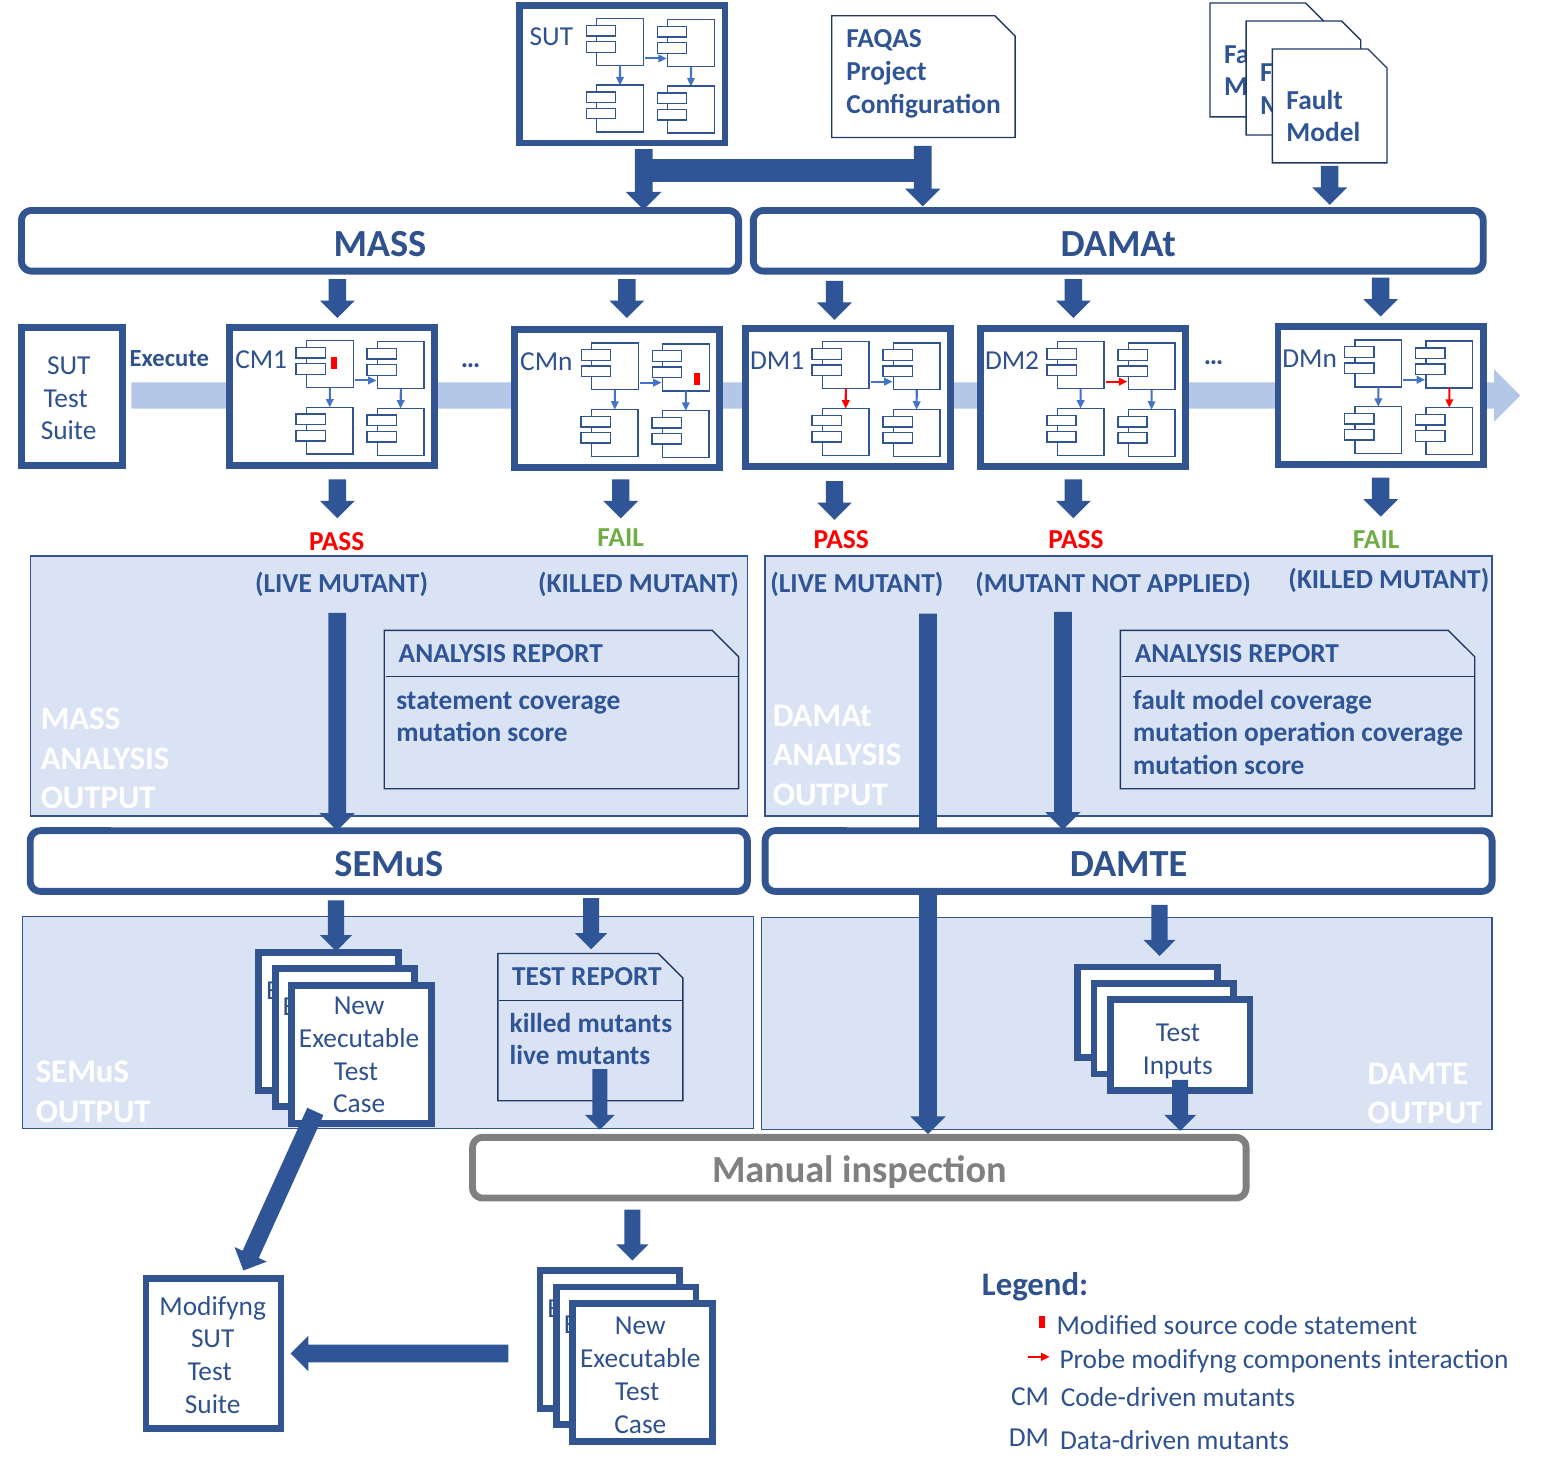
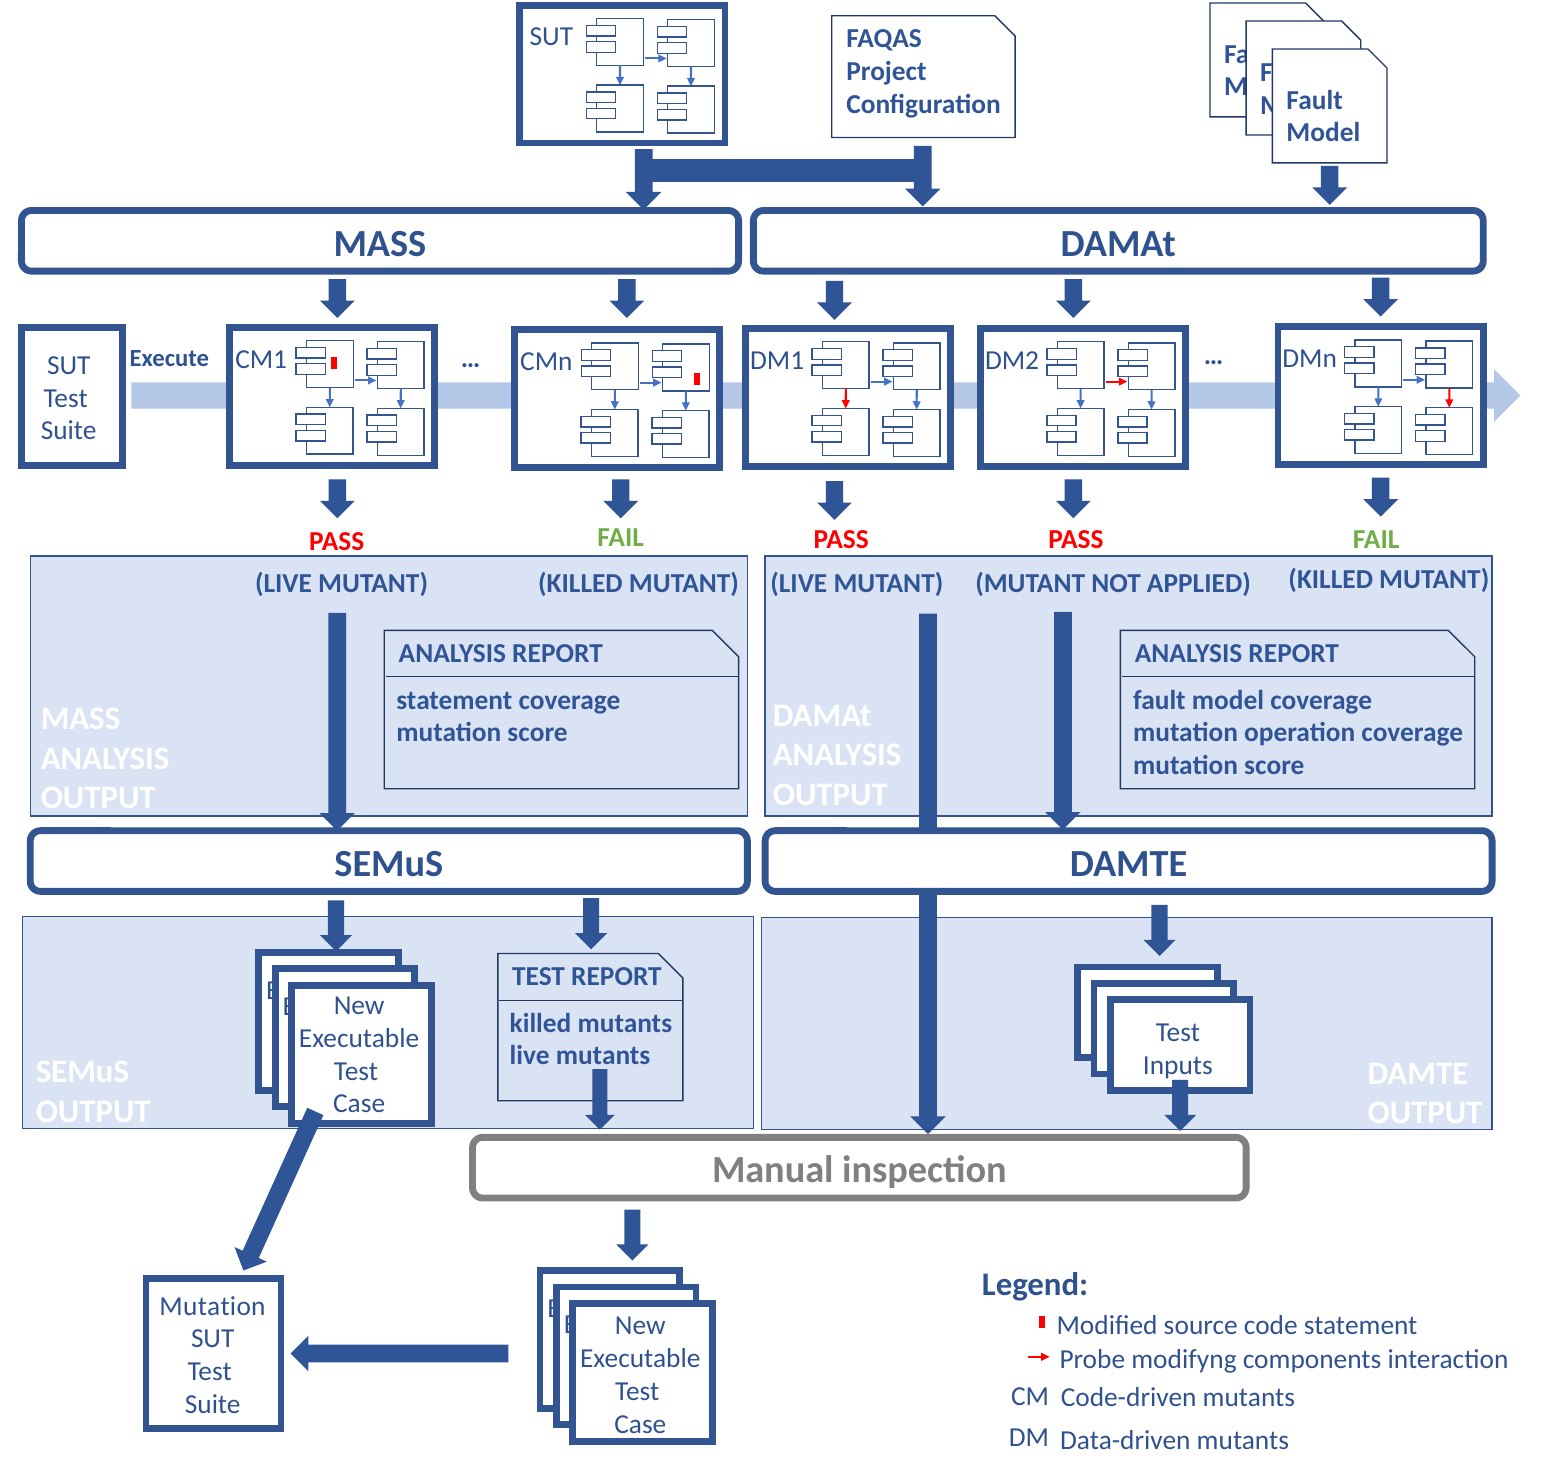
Modifyng: Modifyng -> Mutation (213, 1305)
